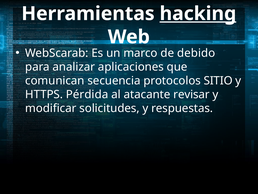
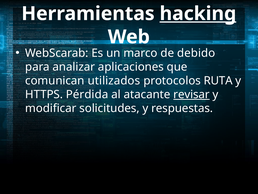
secuencia: secuencia -> utilizados (114, 80)
SITIO: SITIO -> RUTA (218, 80)
revisar underline: none -> present (192, 94)
